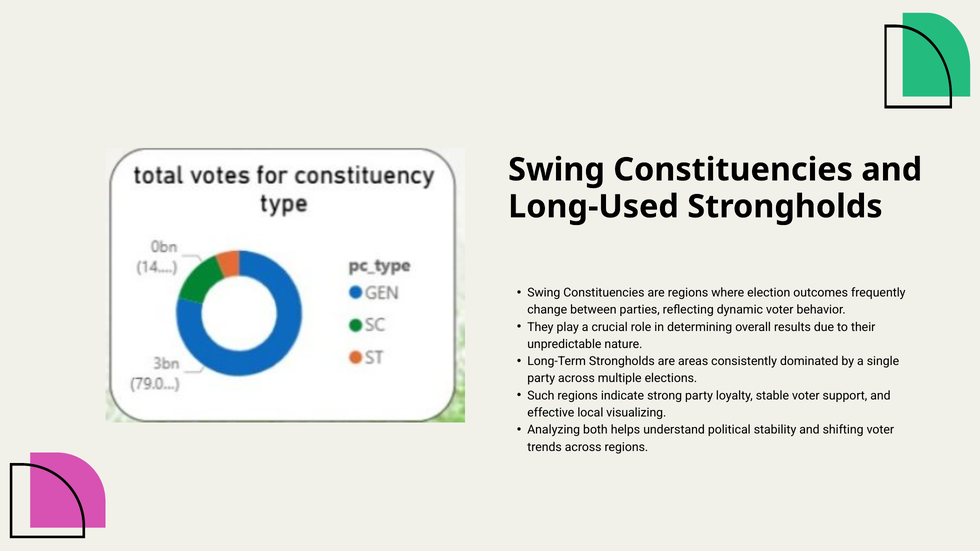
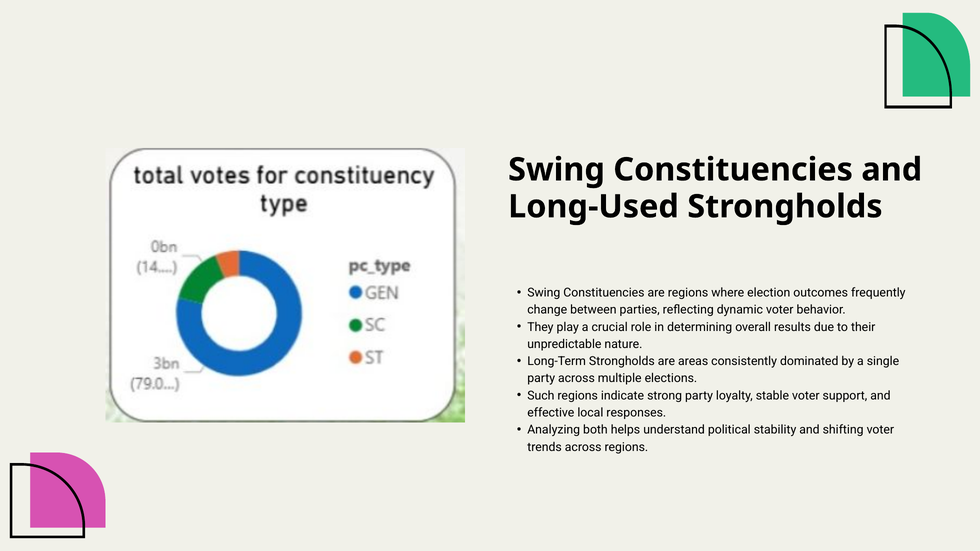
visualizing: visualizing -> responses (636, 413)
